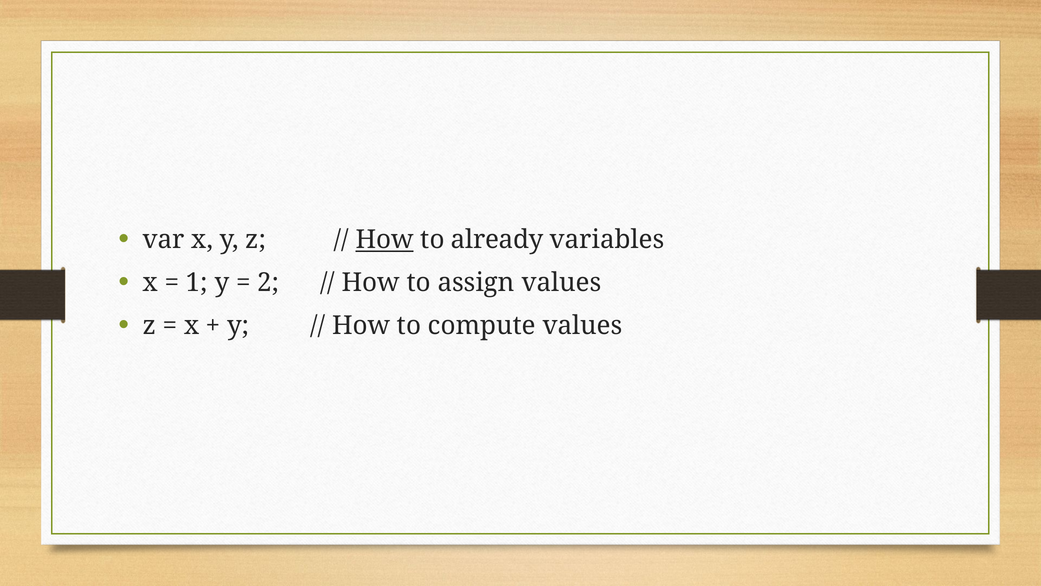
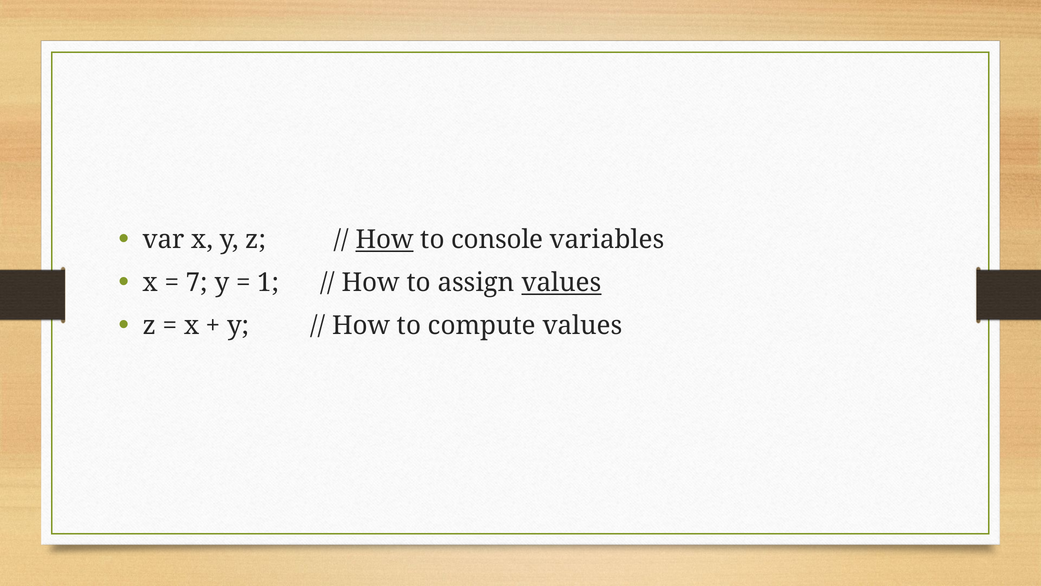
already: already -> console (497, 240)
1: 1 -> 7 (197, 283)
2: 2 -> 1 (268, 283)
values underline: none -> present (562, 283)
